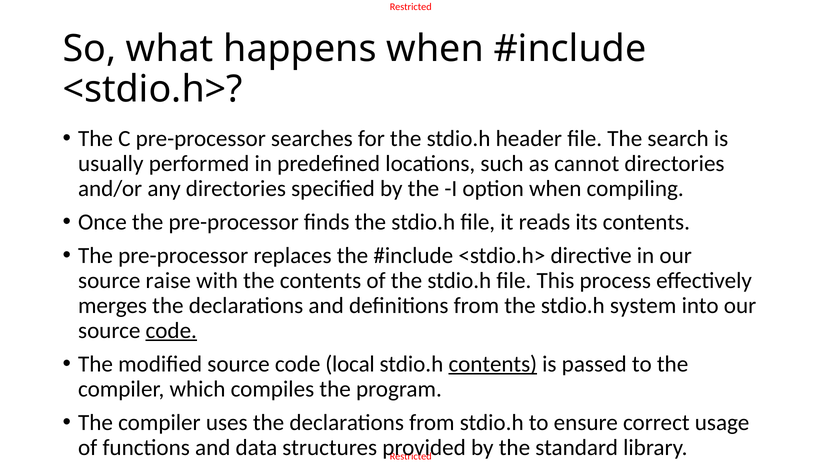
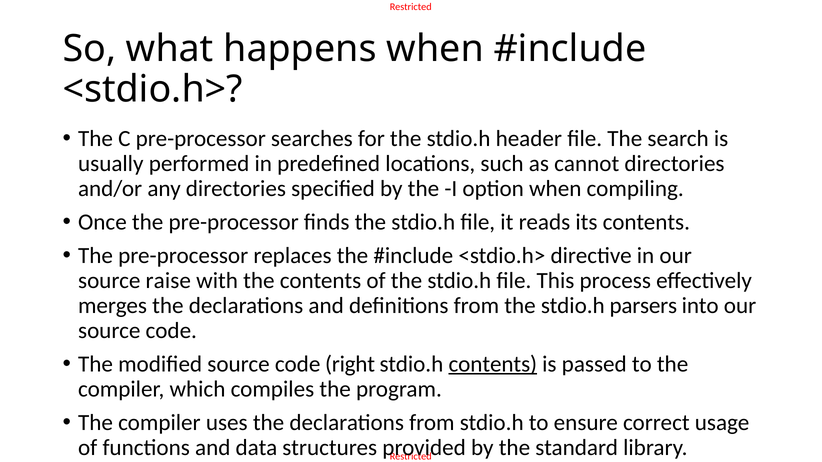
system: system -> parsers (643, 306)
code underline: present -> none (171, 331)
local: local -> right (350, 364)
